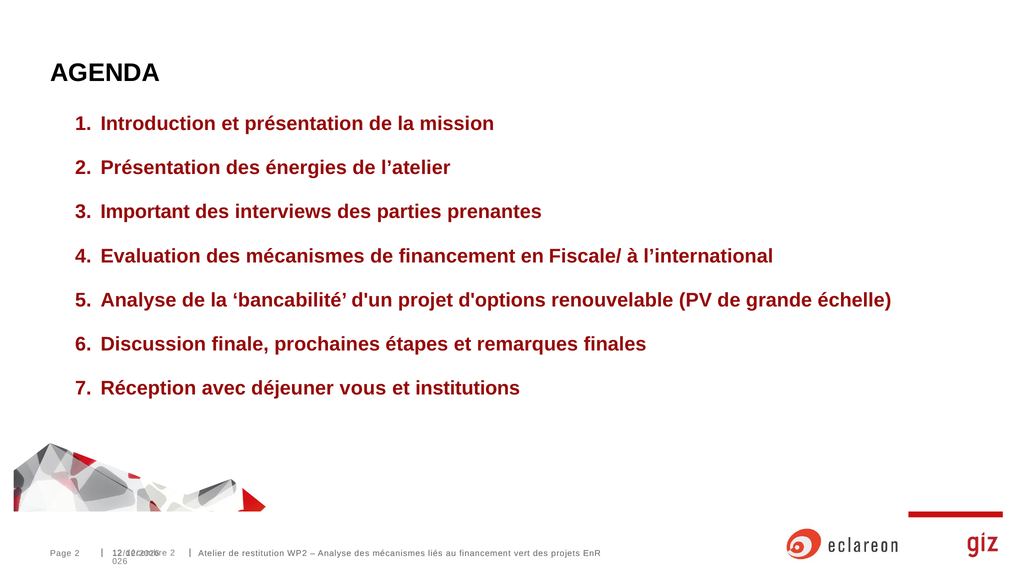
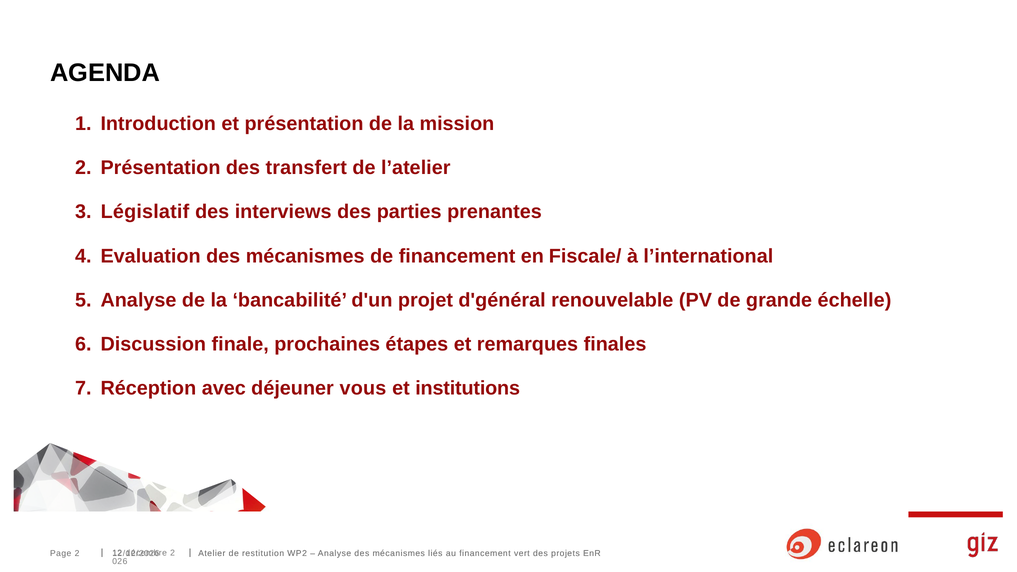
énergies: énergies -> transfert (306, 168)
Important: Important -> Législatif (145, 212)
d'options: d'options -> d'général (502, 300)
